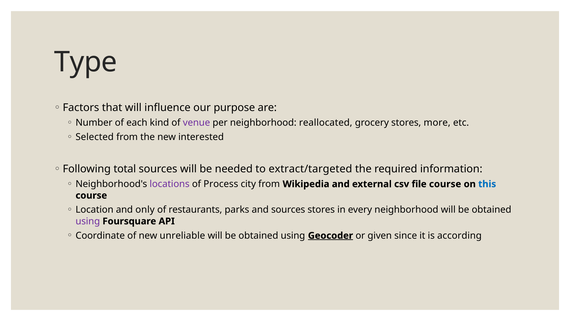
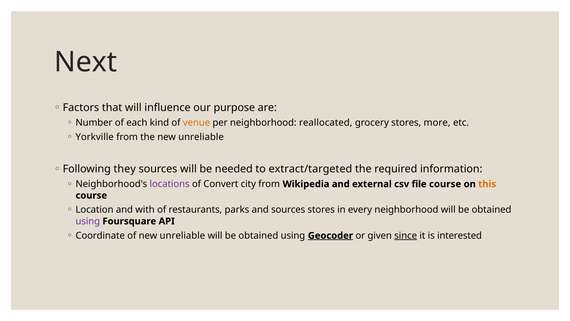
Type: Type -> Next (86, 62)
venue colour: purple -> orange (196, 123)
Selected: Selected -> Yorkville (95, 137)
the new interested: interested -> unreliable (201, 137)
total: total -> they (125, 169)
Process: Process -> Convert (221, 184)
this colour: blue -> orange (487, 184)
only: only -> with (145, 210)
since underline: none -> present (406, 235)
according: according -> interested (460, 235)
